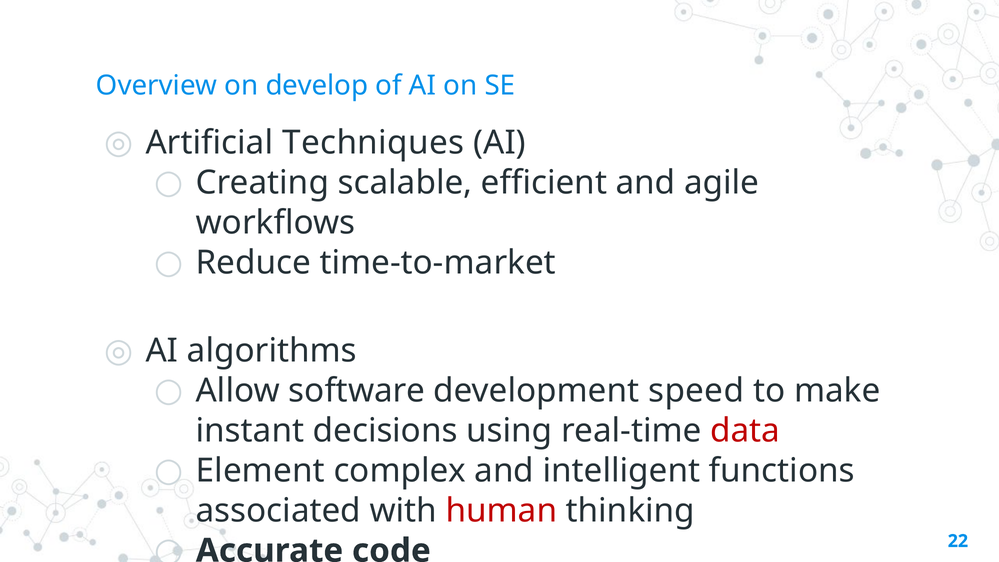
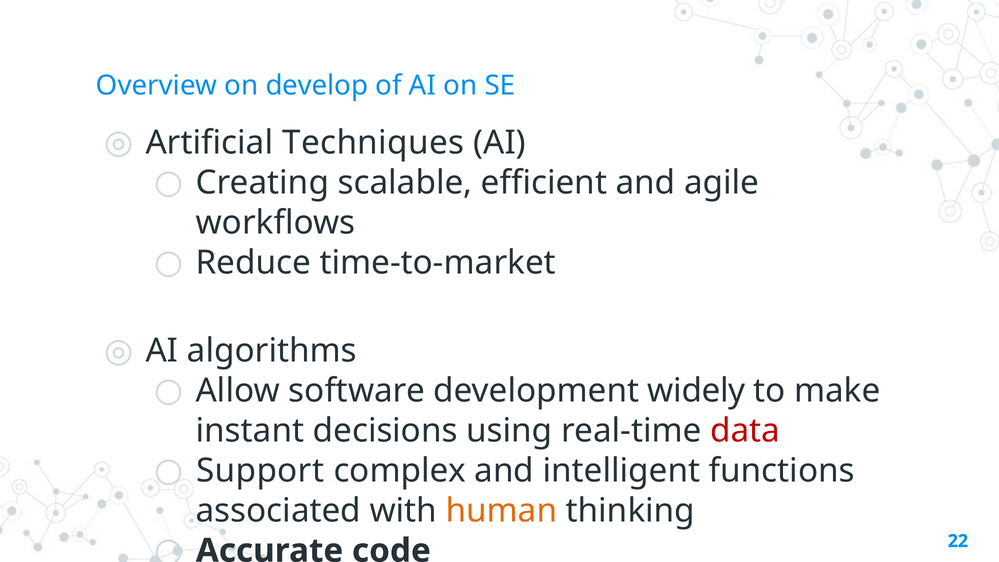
speed: speed -> widely (696, 391)
Element: Element -> Support (260, 471)
human colour: red -> orange (501, 511)
